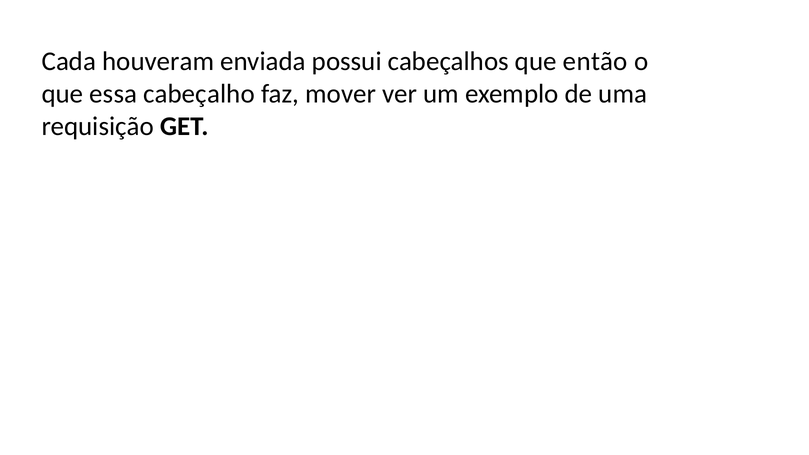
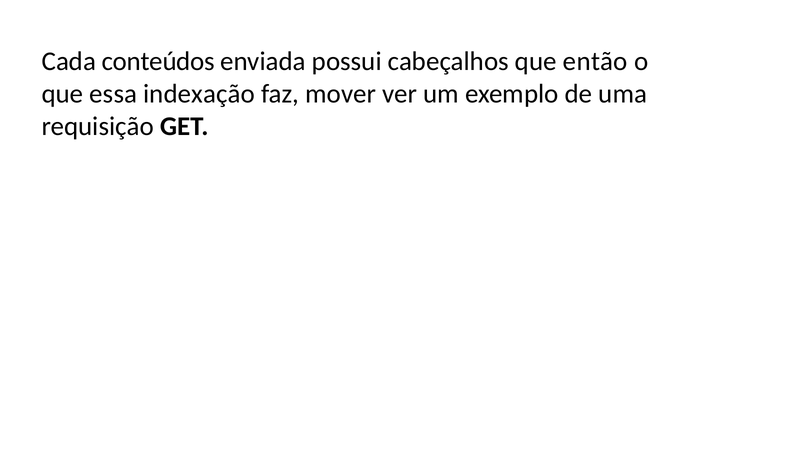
houveram: houveram -> conteúdos (158, 62)
cabeçalho: cabeçalho -> indexação (199, 94)
